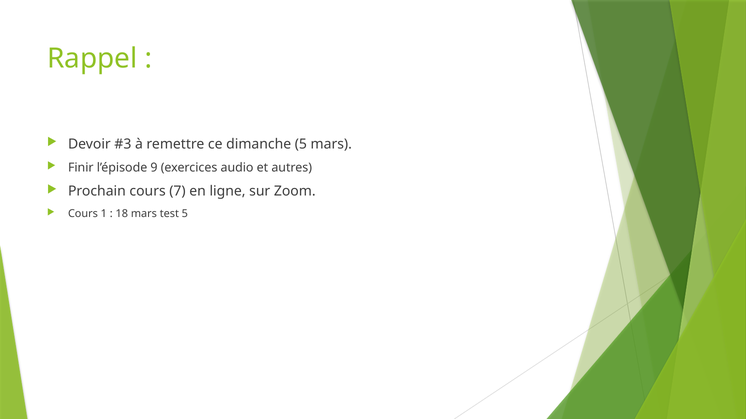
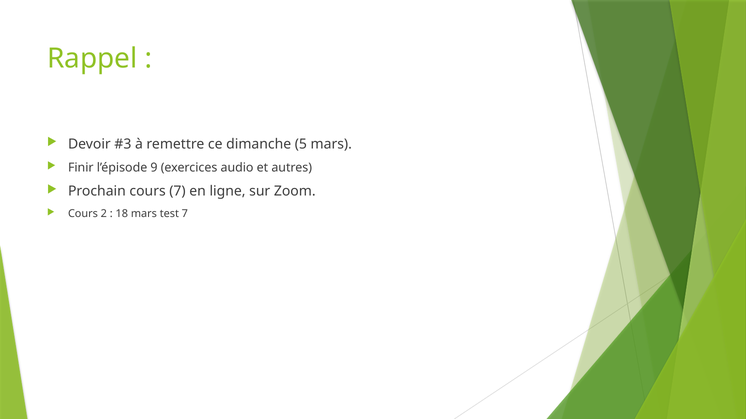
1: 1 -> 2 (104, 214)
test 5: 5 -> 7 (185, 214)
